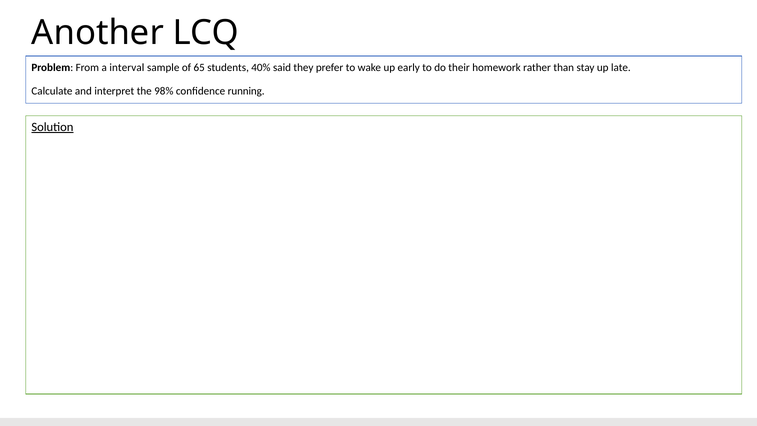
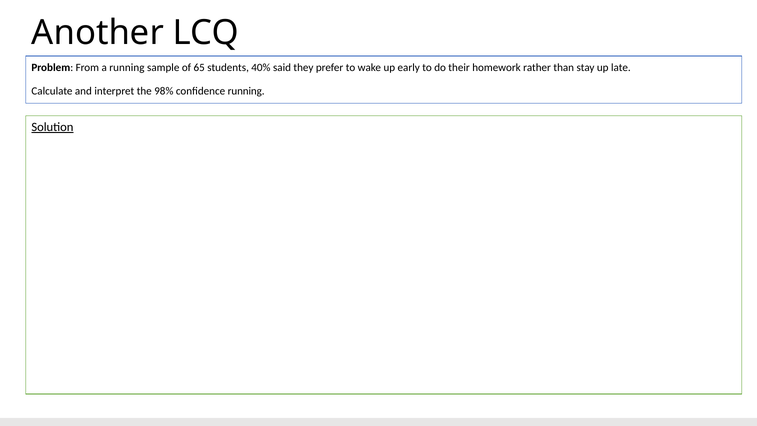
a interval: interval -> running (127, 67)
